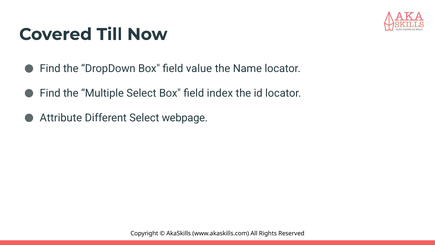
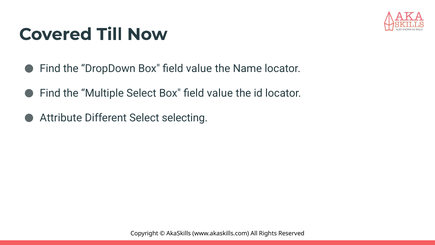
Select Box field index: index -> value (220, 93)
webpage: webpage -> selecting (185, 118)
